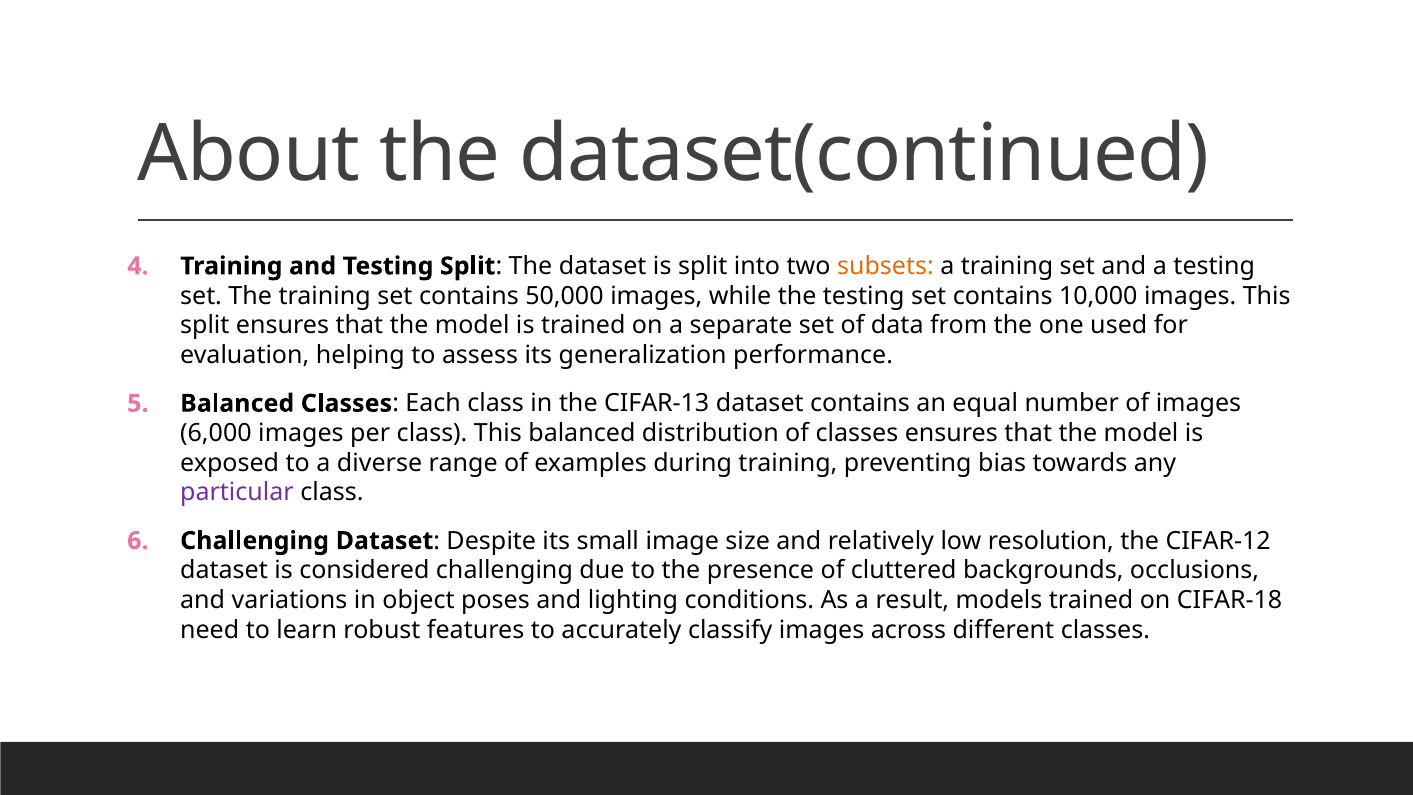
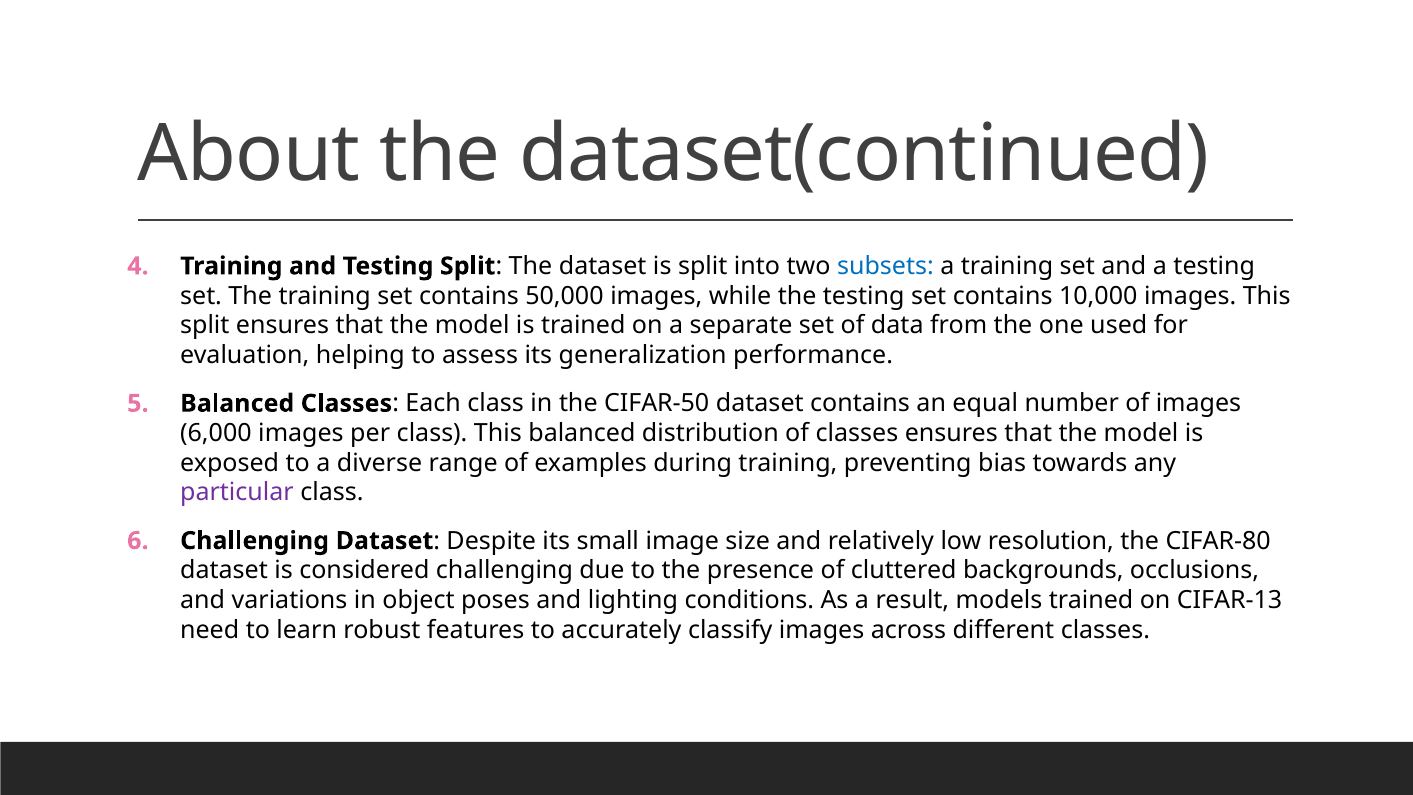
subsets colour: orange -> blue (885, 266)
CIFAR-13: CIFAR-13 -> CIFAR-50 (657, 403)
CIFAR-12: CIFAR-12 -> CIFAR-80 (1218, 541)
CIFAR-18: CIFAR-18 -> CIFAR-13 (1230, 600)
